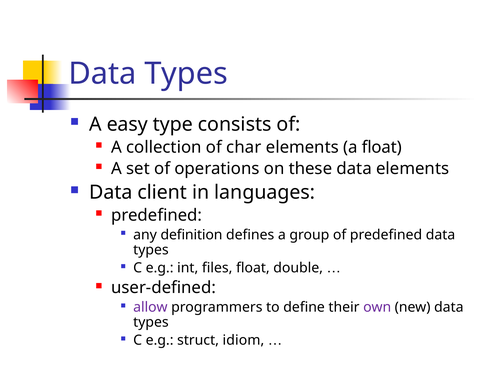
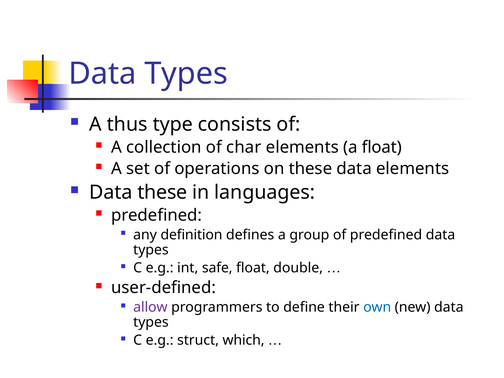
easy: easy -> thus (127, 124)
Data client: client -> these (162, 192)
files: files -> safe (217, 268)
own colour: purple -> blue (377, 307)
idiom: idiom -> which (244, 340)
